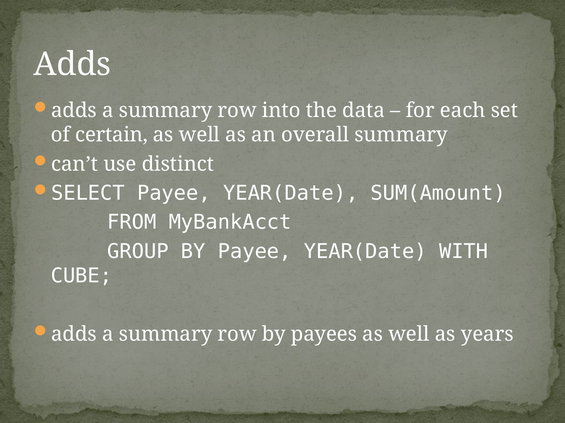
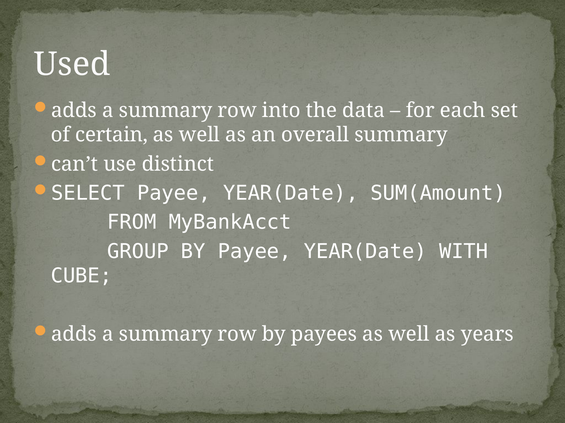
Adds: Adds -> Used (72, 64)
